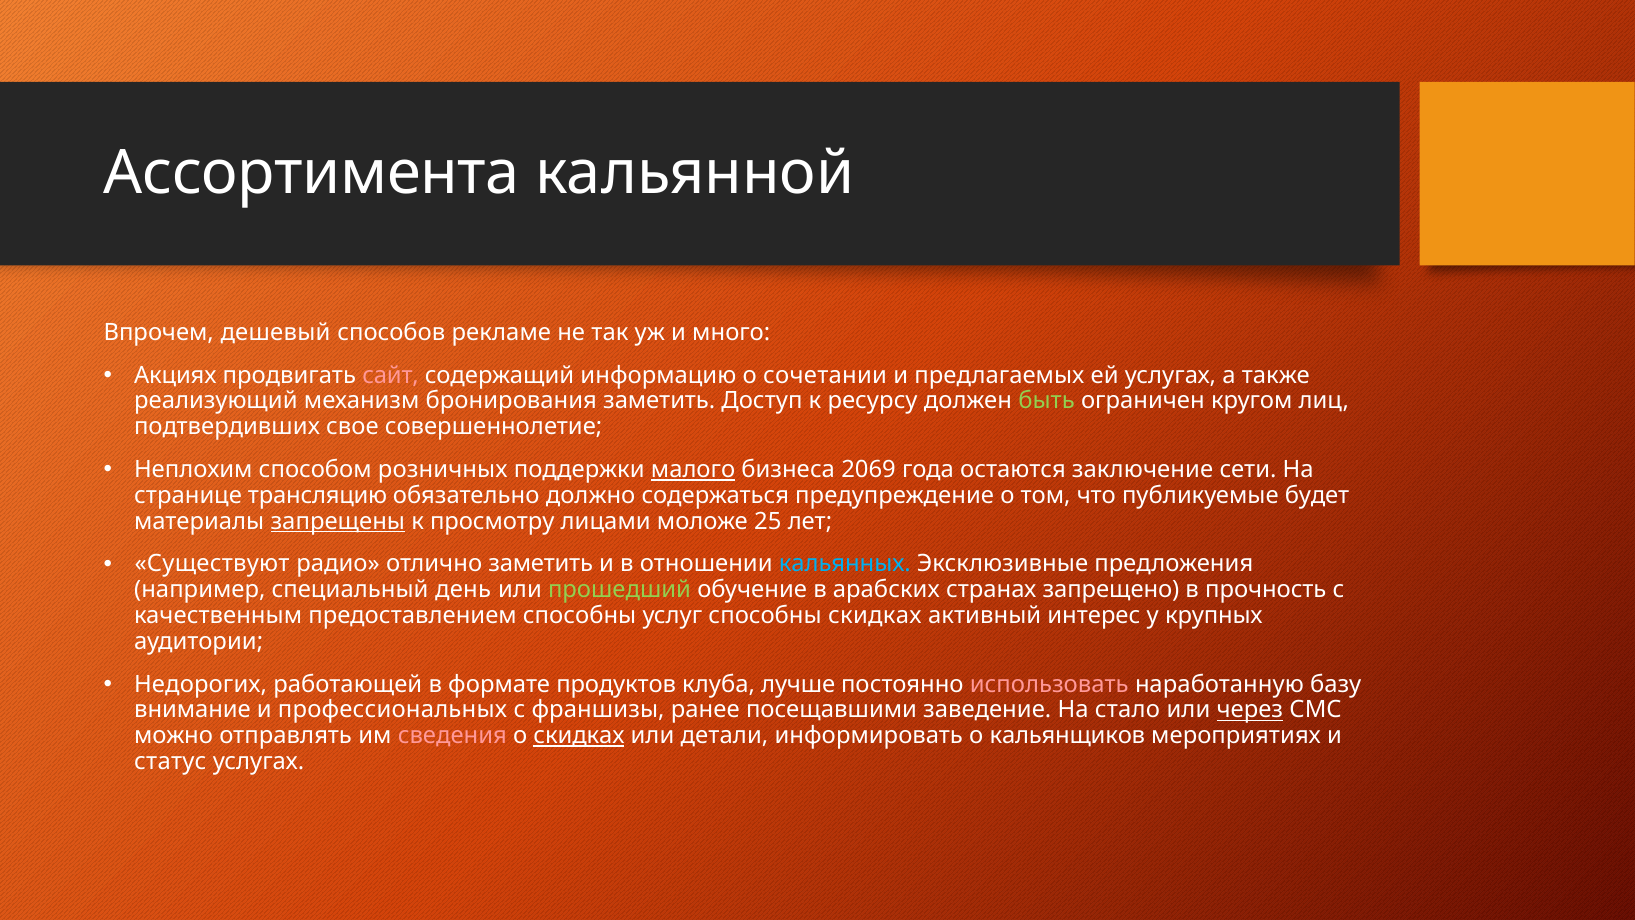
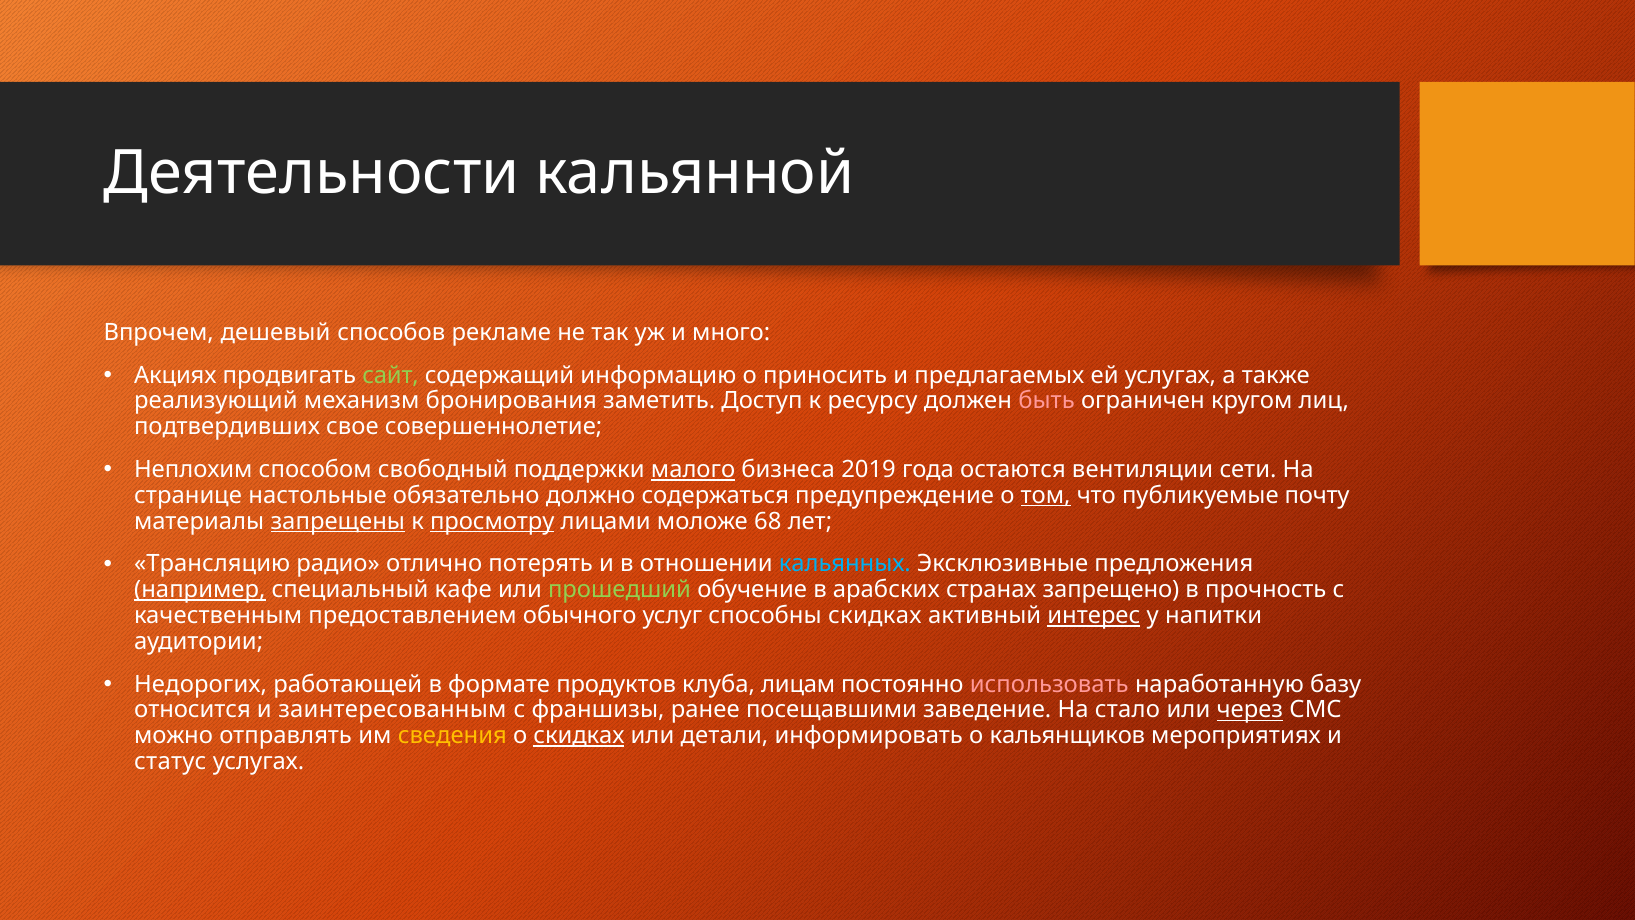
Ассортимента: Ассортимента -> Деятельности (312, 173)
сайт colour: pink -> light green (391, 375)
сочетании: сочетании -> приносить (825, 375)
быть colour: light green -> pink (1047, 401)
розничных: розничных -> свободный (443, 469)
2069: 2069 -> 2019 (869, 469)
заключение: заключение -> вентиляции (1142, 469)
трансляцию: трансляцию -> настольные (317, 495)
том underline: none -> present (1046, 495)
будет: будет -> почту (1317, 495)
просмотру underline: none -> present (492, 521)
25: 25 -> 68 (768, 521)
Существуют: Существуют -> Трансляцию (212, 564)
отлично заметить: заметить -> потерять (541, 564)
например underline: none -> present (200, 590)
день: день -> кафе (463, 590)
предоставлением способны: способны -> обычного (580, 615)
интерес underline: none -> present (1094, 615)
крупных: крупных -> напитки (1214, 615)
лучше: лучше -> лицам (798, 684)
внимание: внимание -> относится (192, 710)
профессиональных: профессиональных -> заинтересованным (392, 710)
сведения colour: pink -> yellow (452, 736)
